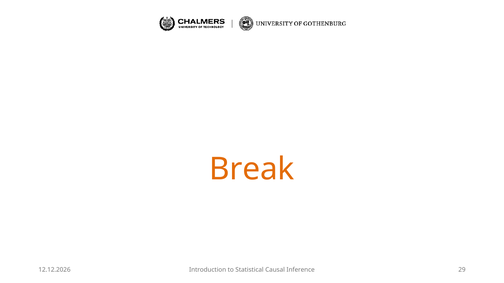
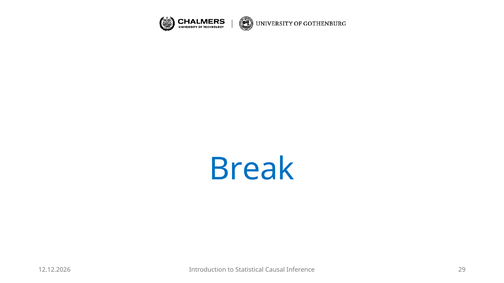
Break colour: orange -> blue (252, 169)
